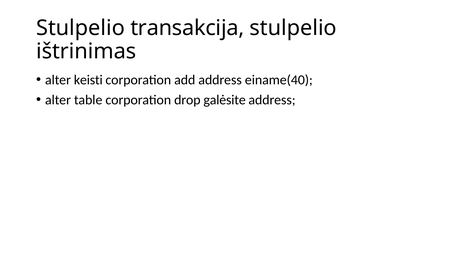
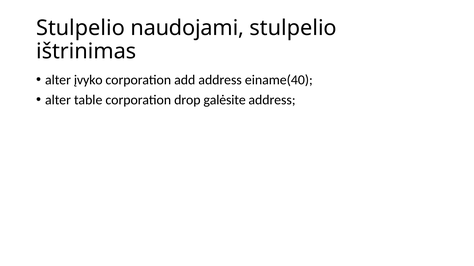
transakcija: transakcija -> naudojami (187, 28)
keisti: keisti -> įvyko (88, 80)
